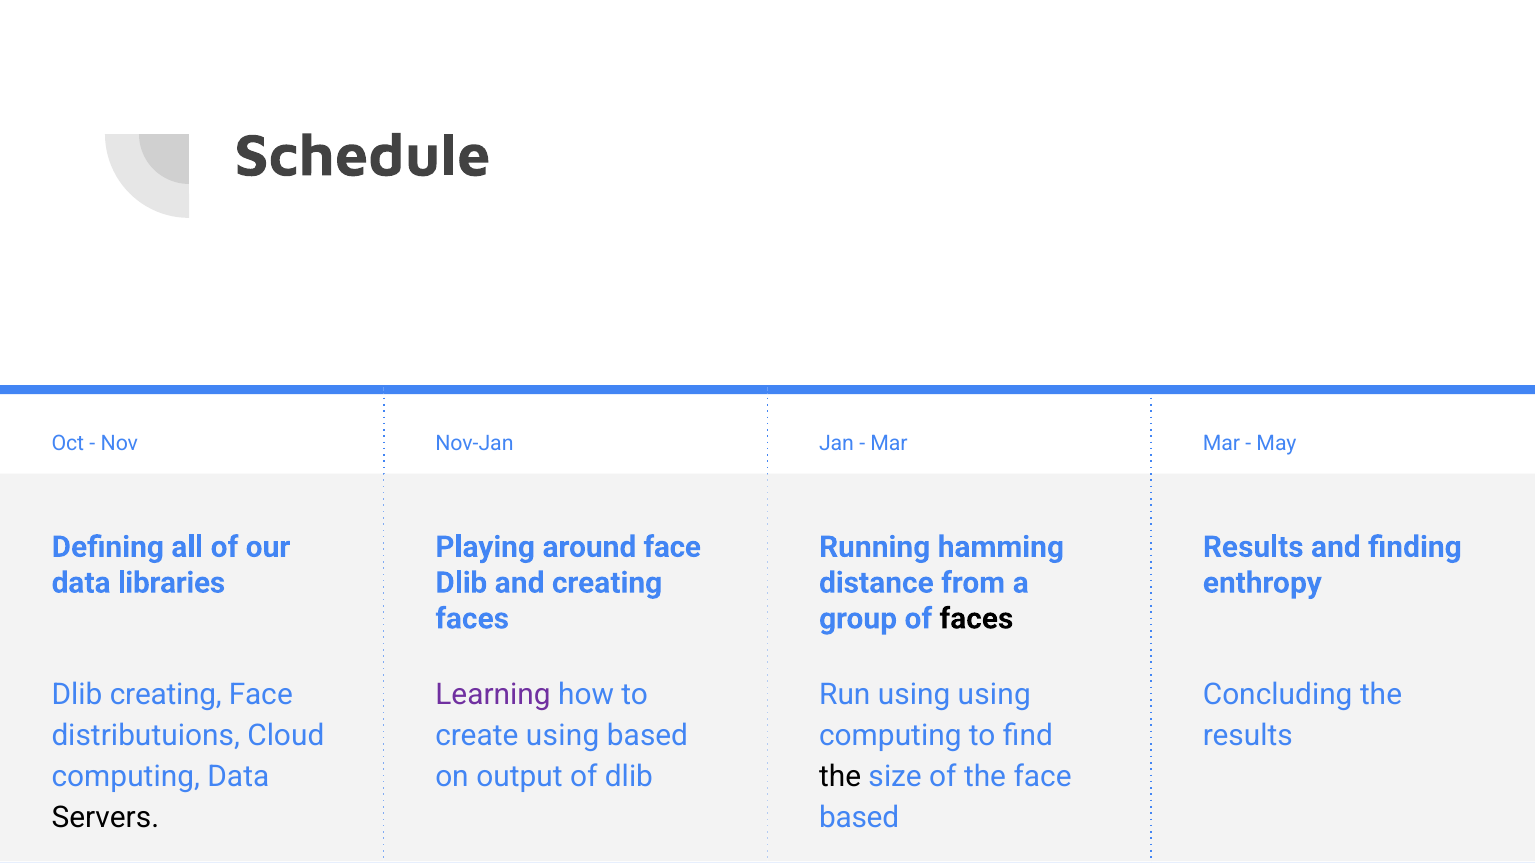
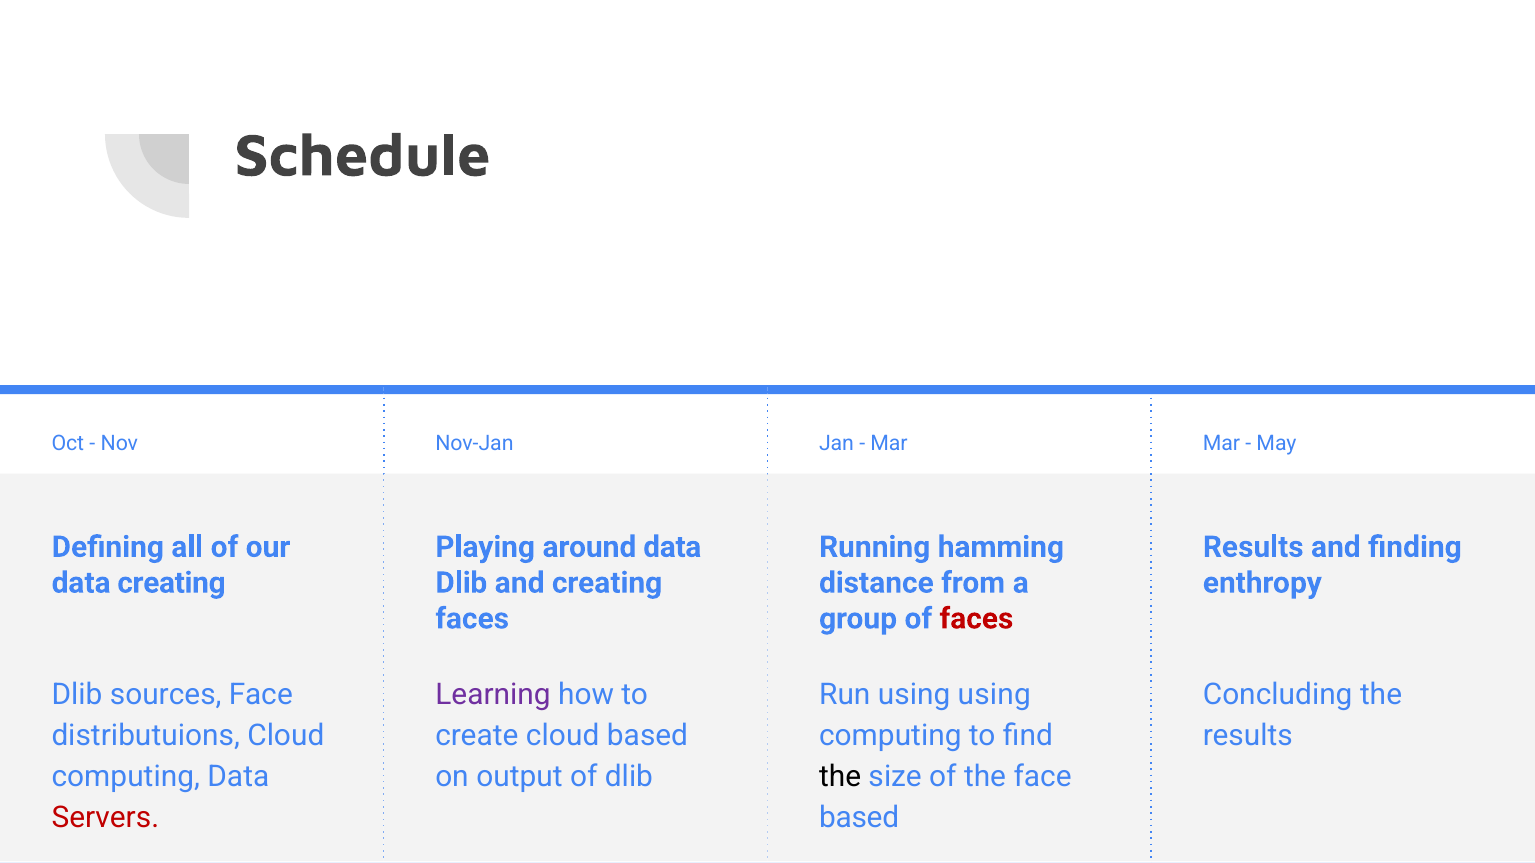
around face: face -> data (672, 547)
data libraries: libraries -> creating (171, 583)
faces colour: black -> red (976, 619)
Dlib creating: creating -> sources (166, 695)
create using: using -> cloud (563, 736)
Servers colour: black -> red (105, 818)
